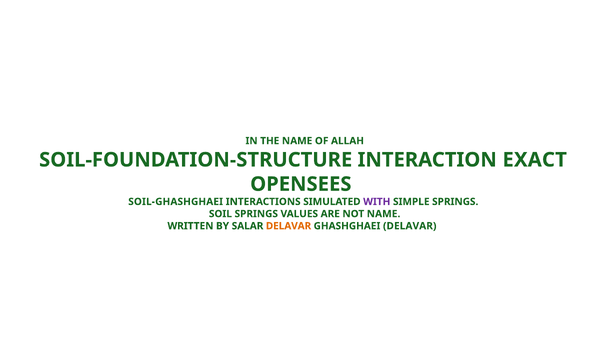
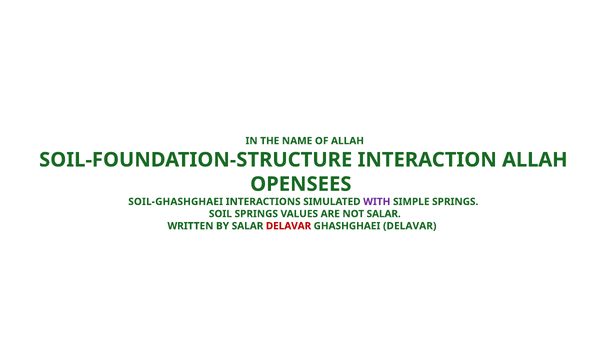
INTERACTION EXACT: EXACT -> ALLAH (535, 160)
NOT NAME: NAME -> SALAR (384, 213)
DELAVAR colour: orange -> red (289, 226)
